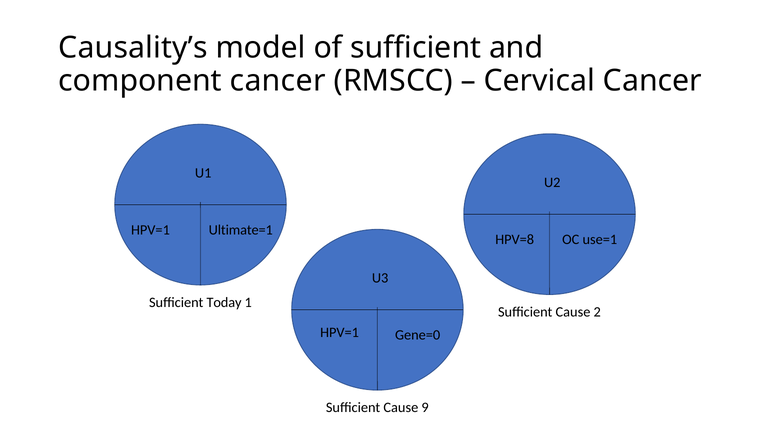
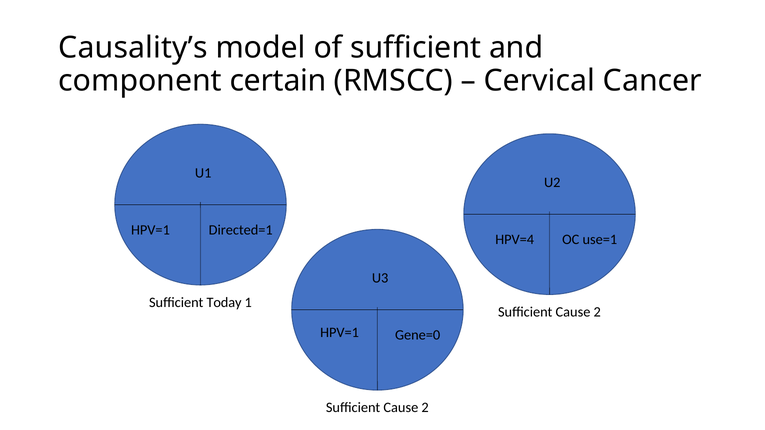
component cancer: cancer -> certain (278, 81)
Ultimate=1: Ultimate=1 -> Directed=1 (241, 230)
HPV=8: HPV=8 -> HPV=4 (515, 240)
9: 9 -> 2 (425, 408)
